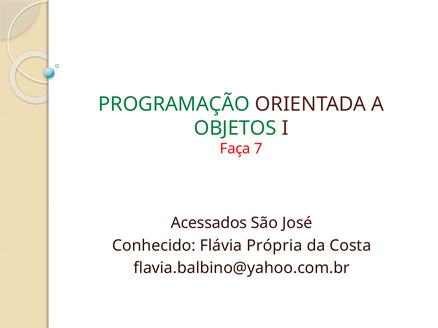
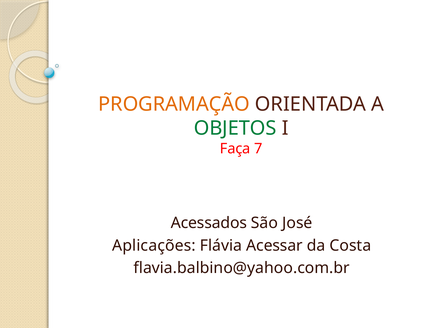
PROGRAMAÇÃO colour: green -> orange (174, 104)
Conhecido: Conhecido -> Aplicações (154, 246)
Própria: Própria -> Acessar (274, 246)
